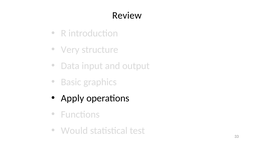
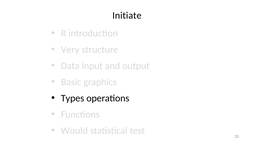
Review: Review -> Initiate (127, 15)
Apply: Apply -> Types (73, 98)
